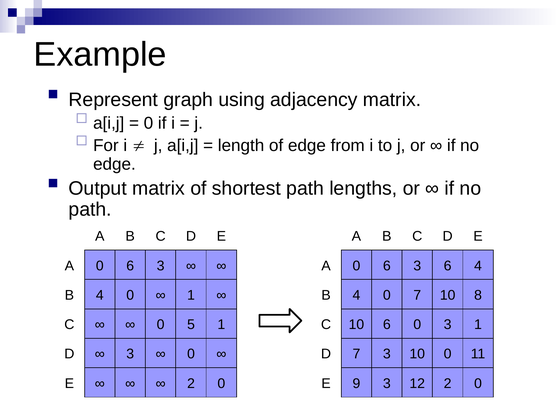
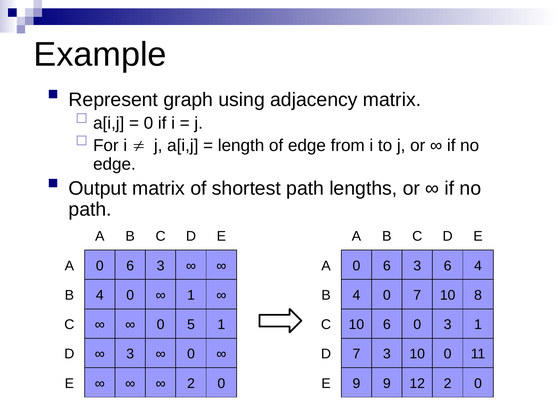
9 3: 3 -> 9 (387, 383)
